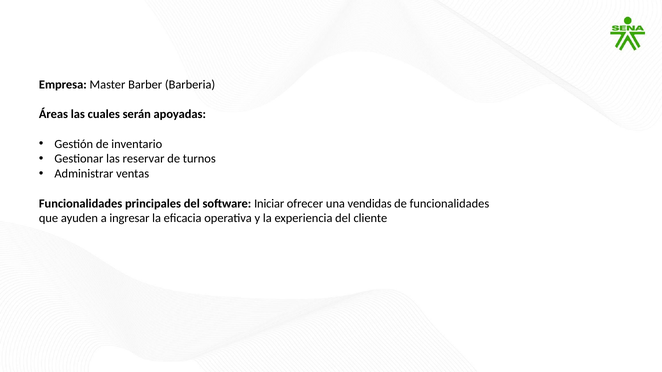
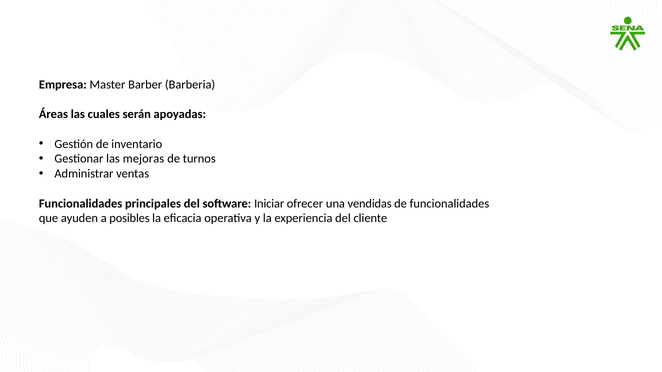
reservar: reservar -> mejoras (143, 159)
ingresar: ingresar -> posibles (129, 219)
